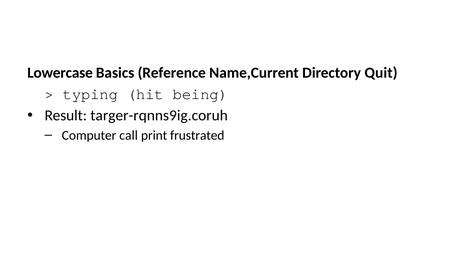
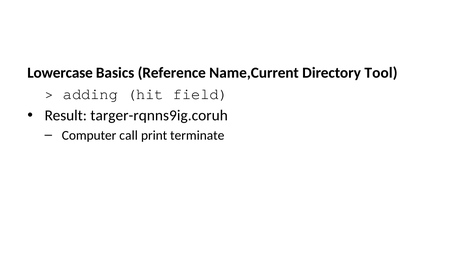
Quit: Quit -> Tool (381, 73)
typing: typing -> adding (90, 94)
being: being -> field (200, 94)
frustrated: frustrated -> terminate (197, 135)
